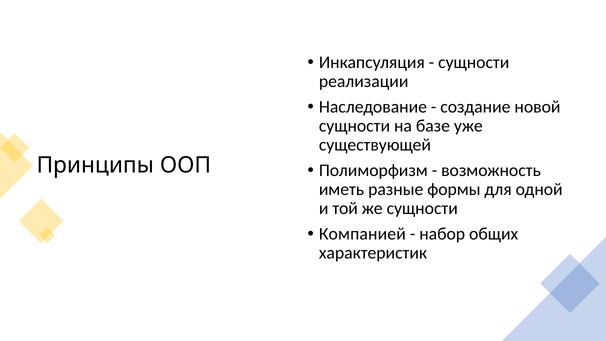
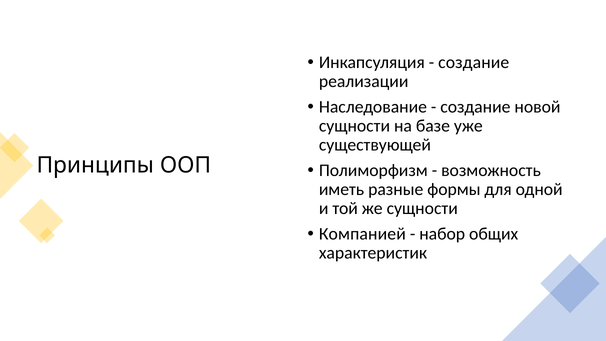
сущности: сущности -> создание (474, 62)
